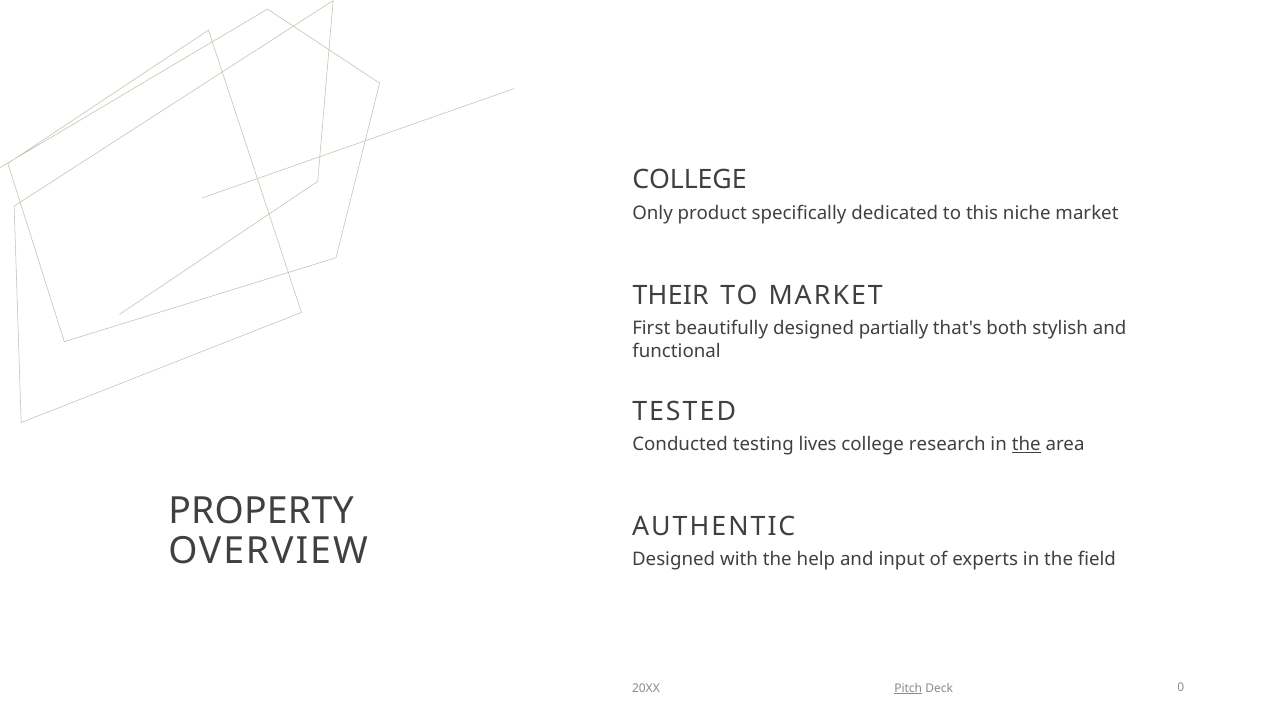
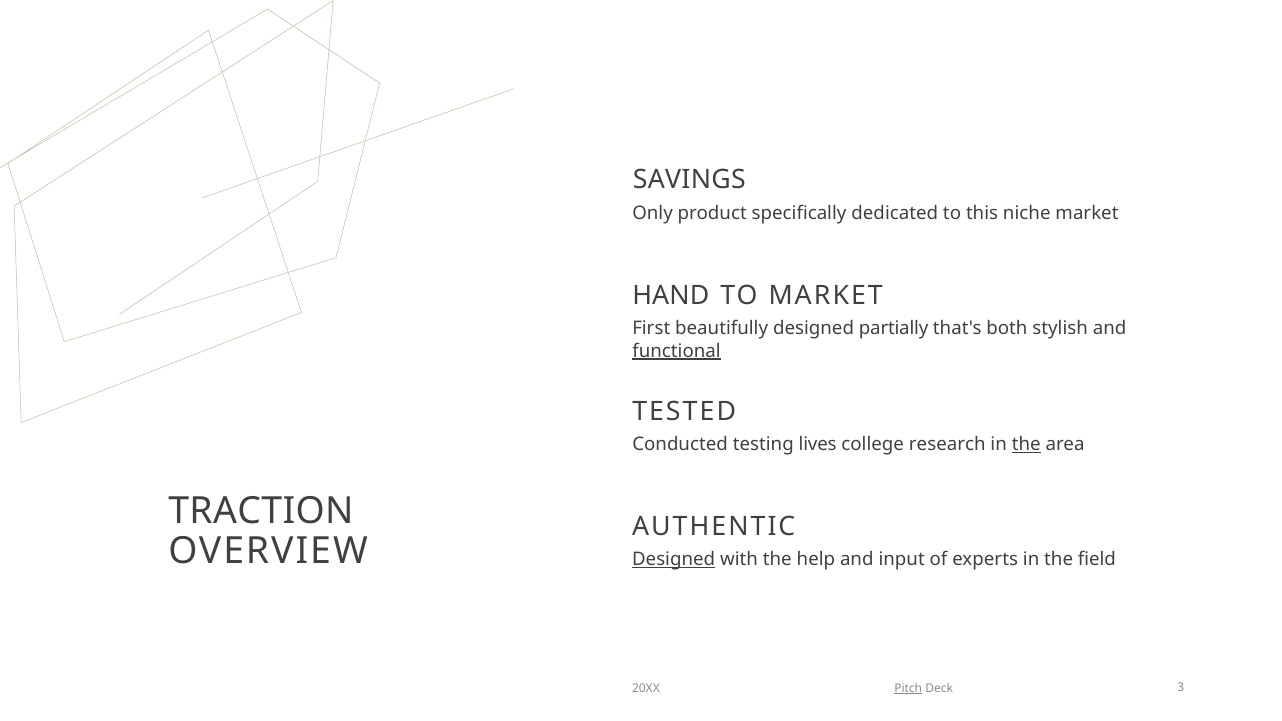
COLLEGE: COLLEGE -> SAVINGS (689, 180)
THEIR: THEIR -> HAND (671, 296)
functional underline: none -> present (677, 351)
PROPERTY: PROPERTY -> TRACTION (261, 511)
Designed underline: none -> present (674, 560)
0: 0 -> 3 (1181, 687)
